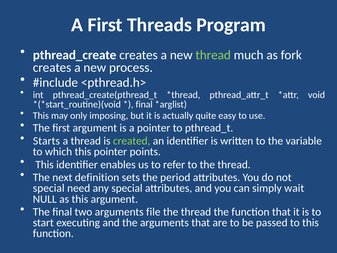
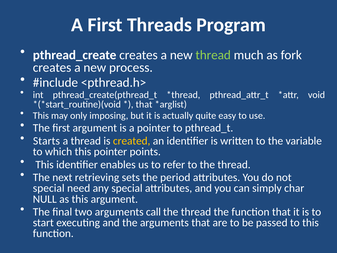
final: final -> that (144, 104)
created colour: light green -> yellow (132, 141)
definition: definition -> retrieving (97, 177)
wait: wait -> char (294, 188)
file: file -> call (153, 212)
